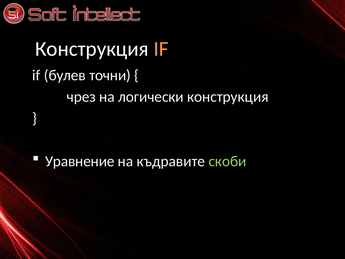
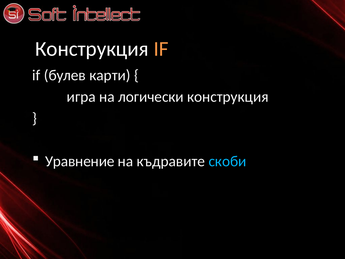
точни: точни -> карти (110, 75)
чрез: чрез -> игра (81, 97)
скоби colour: light green -> light blue (227, 161)
